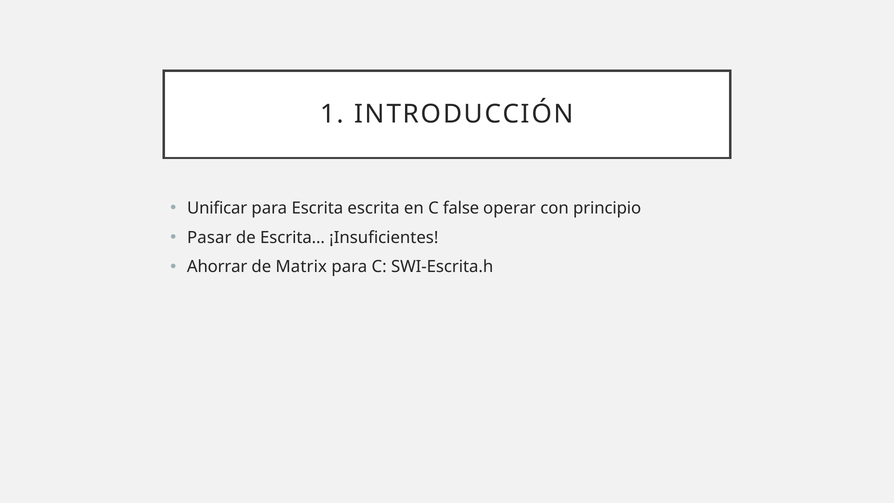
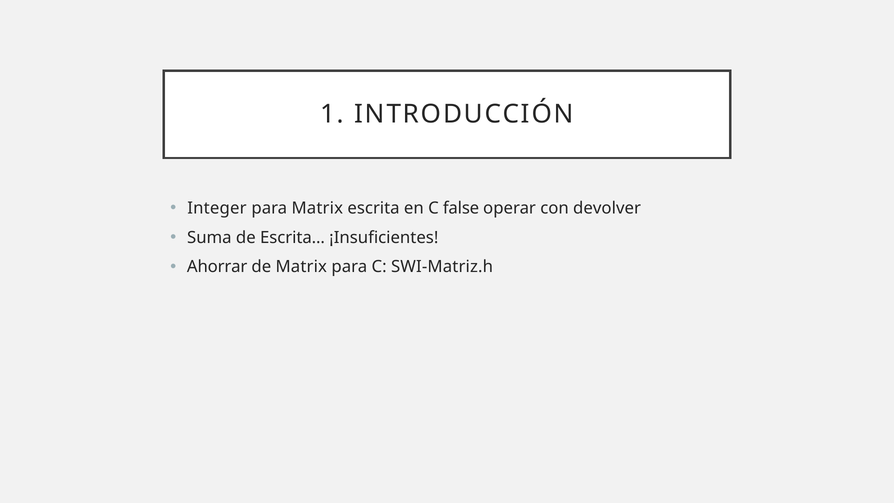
Unificar: Unificar -> Integer (217, 208)
para Escrita: Escrita -> Matrix (317, 208)
principio: principio -> devolver (607, 208)
Pasar: Pasar -> Suma (209, 237)
SWI-Escrita.h: SWI-Escrita.h -> SWI-Matriz.h (442, 267)
